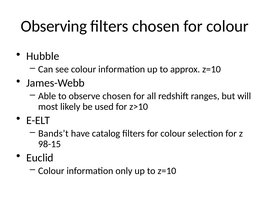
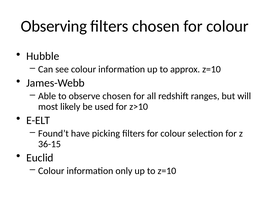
Bands’t: Bands’t -> Found’t (53, 133)
catalog: catalog -> picking (106, 133)
98-15: 98-15 -> 36-15 (50, 144)
